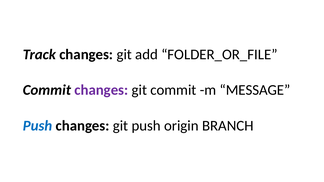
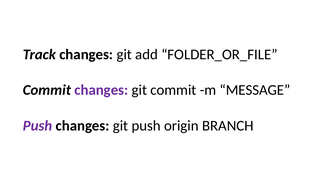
Push colour: blue -> purple (38, 126)
